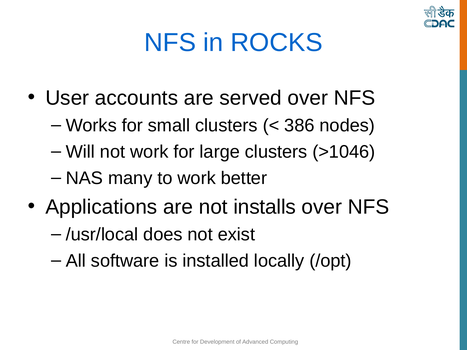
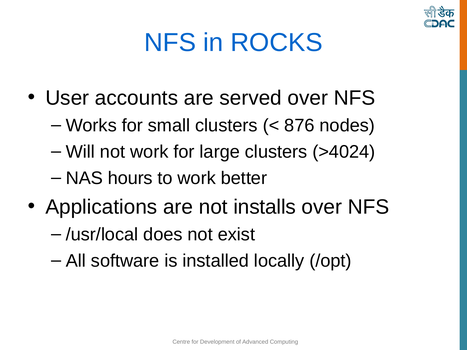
386: 386 -> 876 (299, 126)
>1046: >1046 -> >4024 (344, 152)
many: many -> hours (130, 178)
